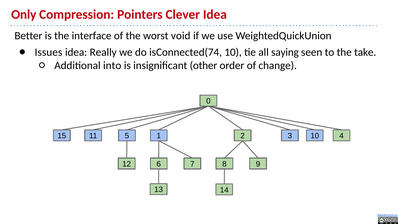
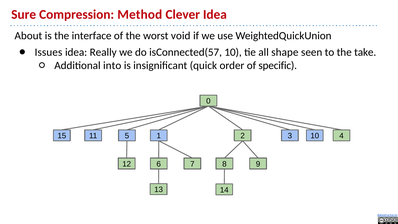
Only: Only -> Sure (24, 15)
Pointers: Pointers -> Method (140, 15)
Better: Better -> About (28, 36)
isConnected(74: isConnected(74 -> isConnected(57 (186, 52)
saying: saying -> shape (285, 52)
other: other -> quick (203, 65)
change: change -> specific (278, 65)
